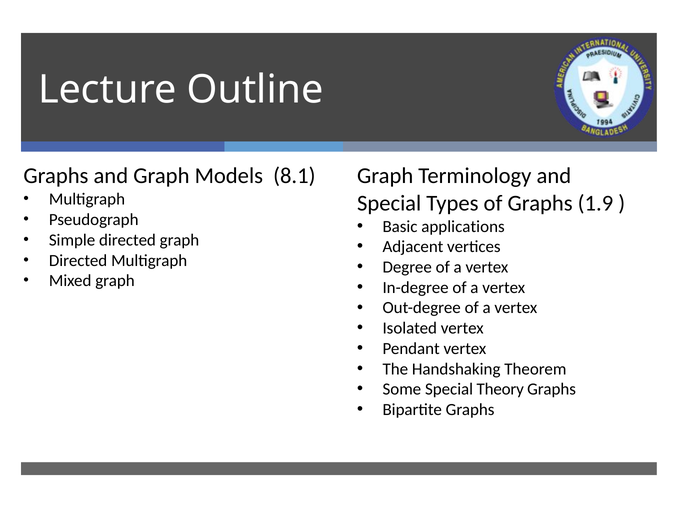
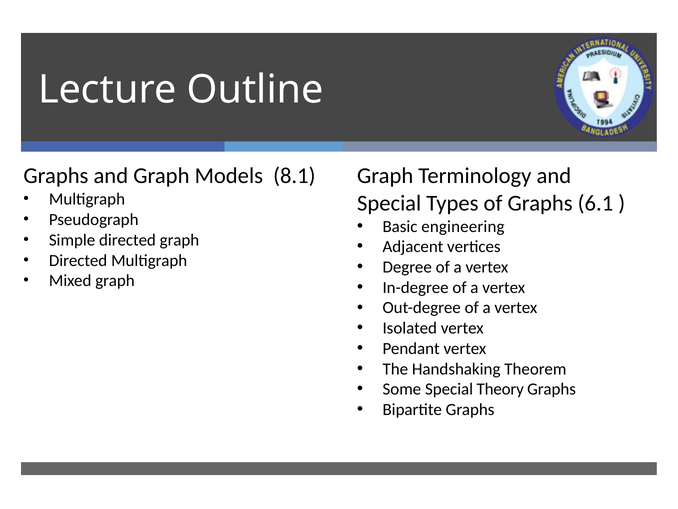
1.9: 1.9 -> 6.1 (595, 203)
applications: applications -> engineering (463, 226)
